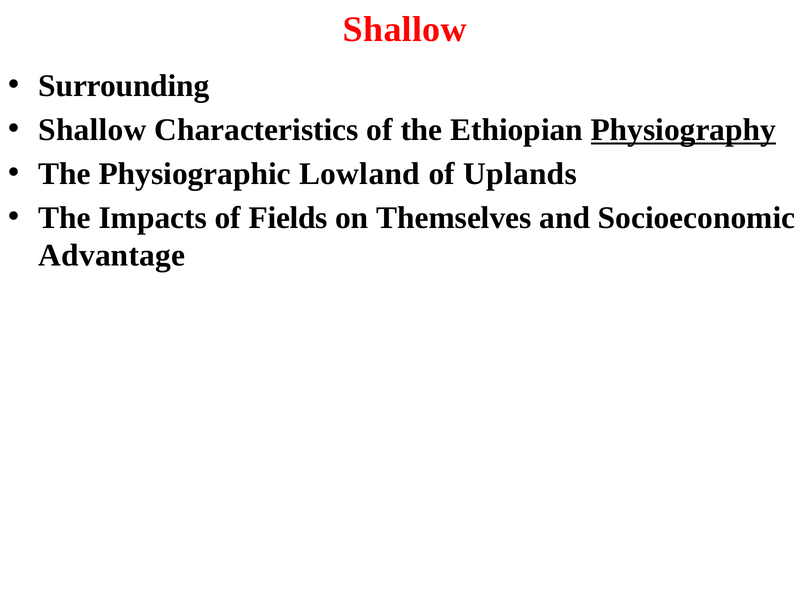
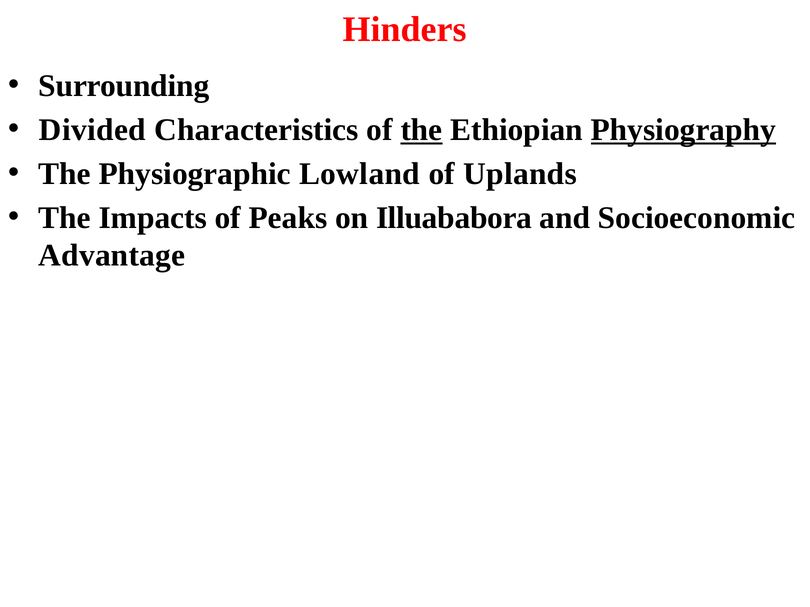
Shallow: Shallow -> Hinders (405, 30)
Shallow: Shallow -> Divided (92, 130)
the underline: none -> present (421, 130)
Fields: Fields -> Peaks (288, 218)
Themselves: Themselves -> Illuababora (454, 218)
